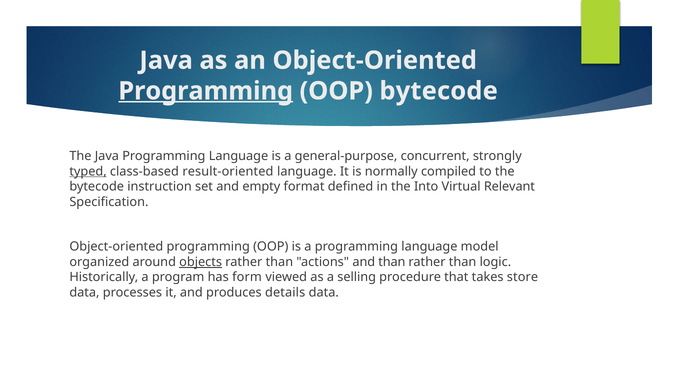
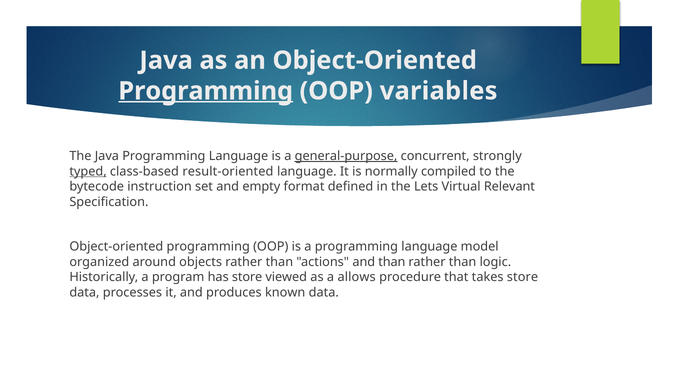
OOP bytecode: bytecode -> variables (439, 91)
general-purpose underline: none -> present (346, 156)
Into: Into -> Lets (426, 187)
objects underline: present -> none (201, 262)
has form: form -> store (247, 277)
selling: selling -> allows (357, 277)
details: details -> known (285, 292)
